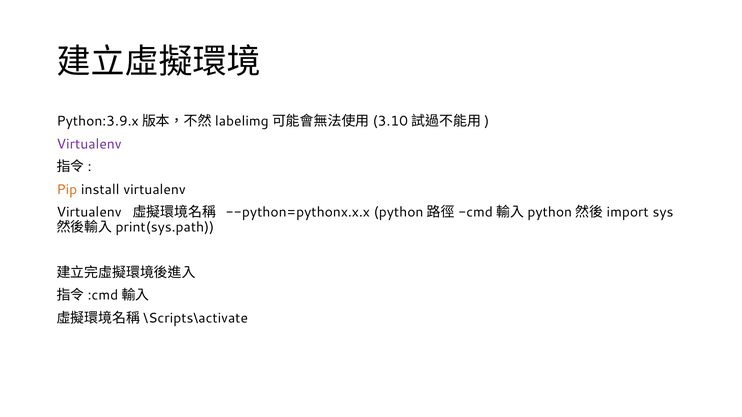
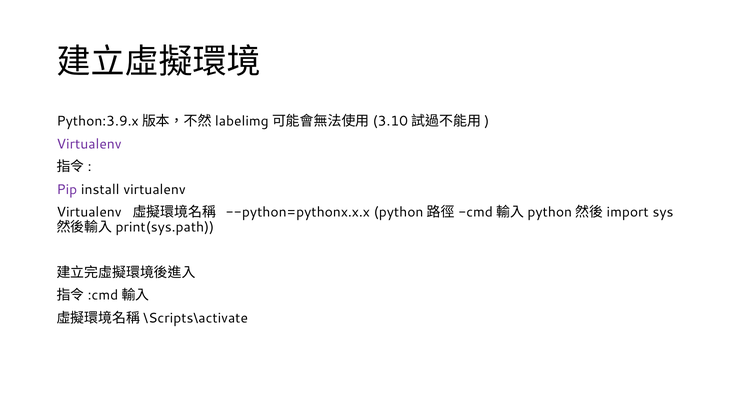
Pip colour: orange -> purple (67, 190)
